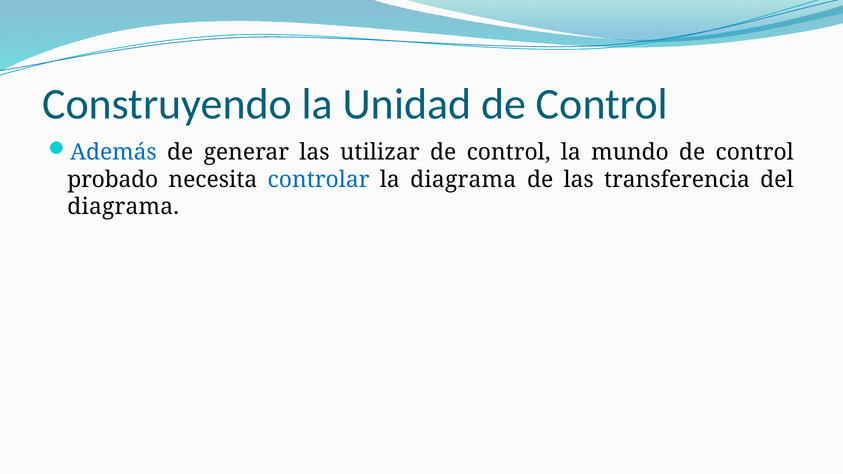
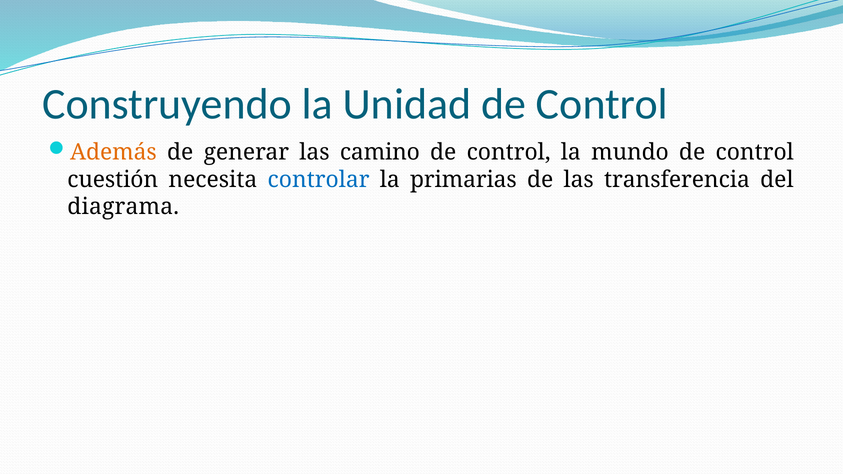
Además colour: blue -> orange (113, 152)
utilizar: utilizar -> camino (380, 152)
probado: probado -> cuestión (113, 180)
la diagrama: diagrama -> primarias (463, 180)
